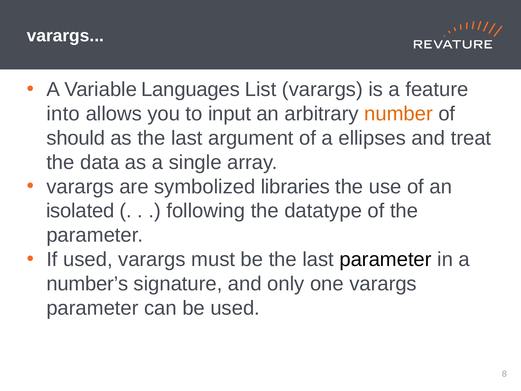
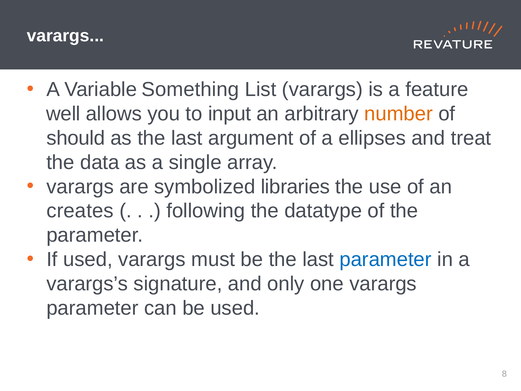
Languages: Languages -> Something (190, 89)
into: into -> well (63, 114)
isolated: isolated -> creates (80, 211)
parameter colour: black -> blue (386, 259)
number’s: number’s -> varargs’s (87, 284)
